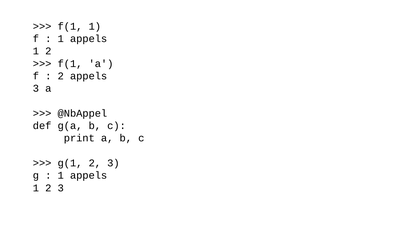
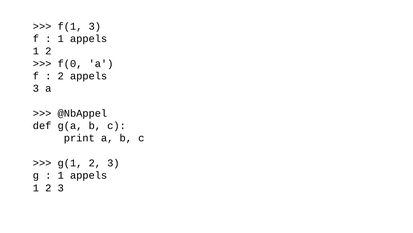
f(1 1: 1 -> 3 (95, 26)
f(1: f(1 -> f(0 (70, 63)
